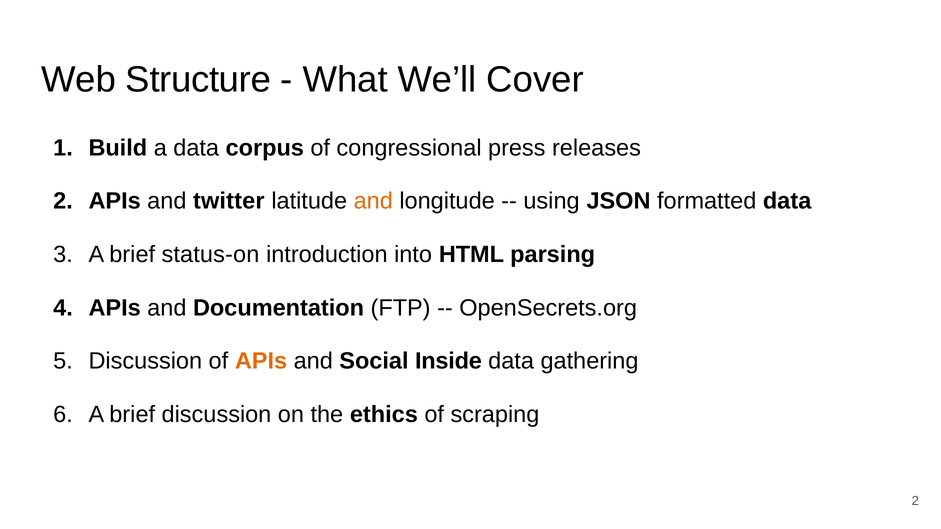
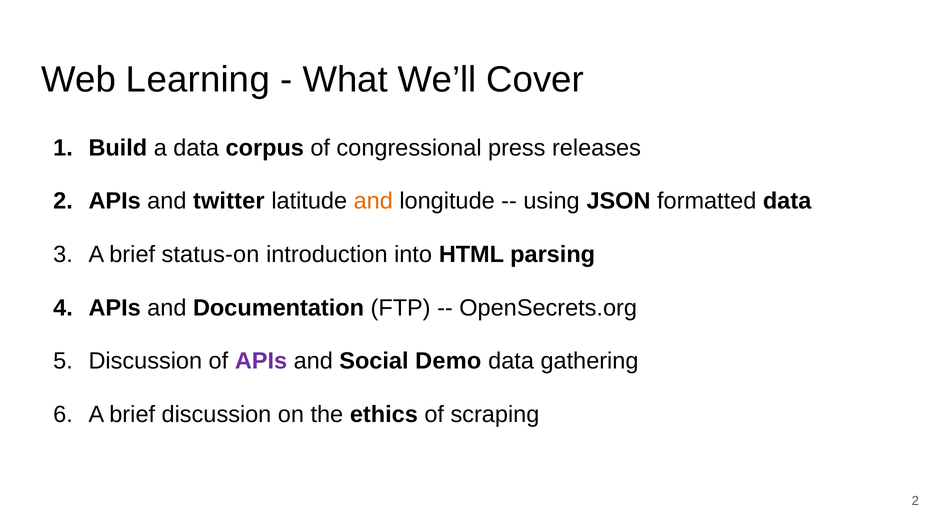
Structure: Structure -> Learning (198, 80)
APIs colour: orange -> purple (261, 361)
Inside: Inside -> Demo (448, 361)
